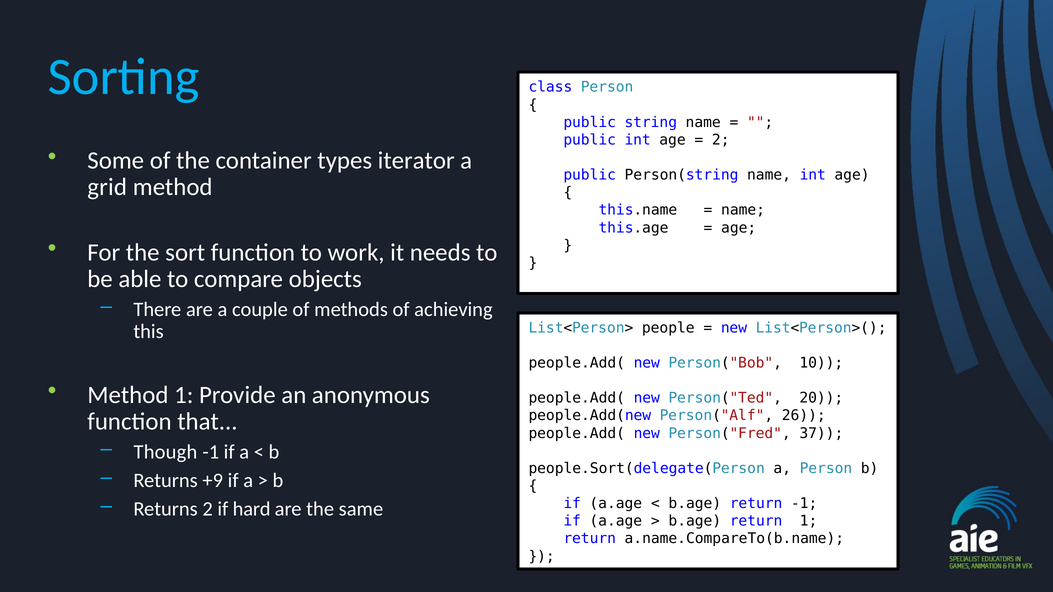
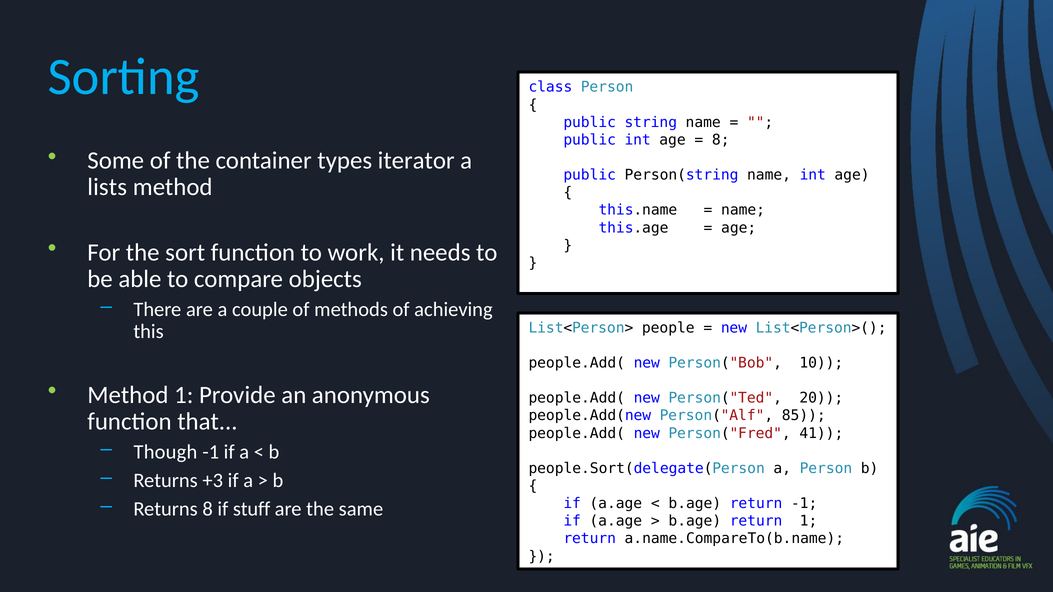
2: 2 -> 8 (721, 140)
grid: grid -> lists (107, 187)
26: 26 -> 85 (804, 416)
37: 37 -> 41 (821, 433)
+9: +9 -> +3 (213, 481)
Returns 2: 2 -> 8 (208, 509)
hard: hard -> stuff (252, 509)
